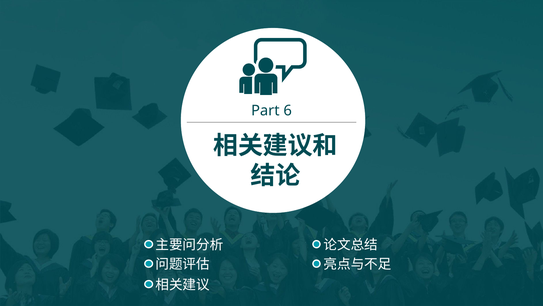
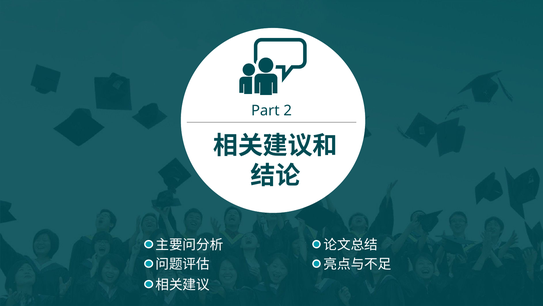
6: 6 -> 2 (288, 110)
